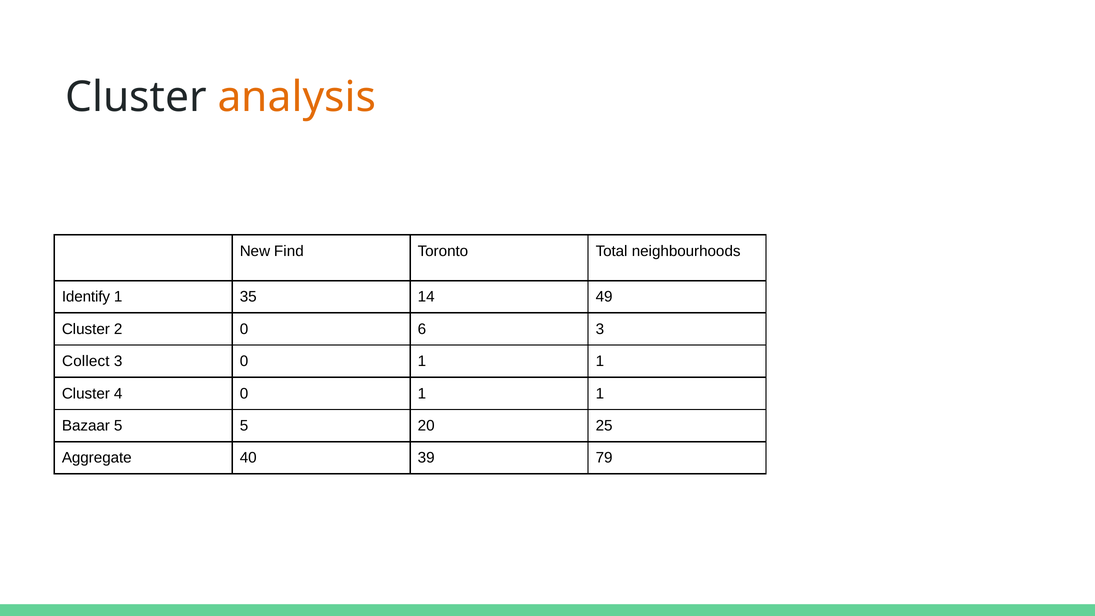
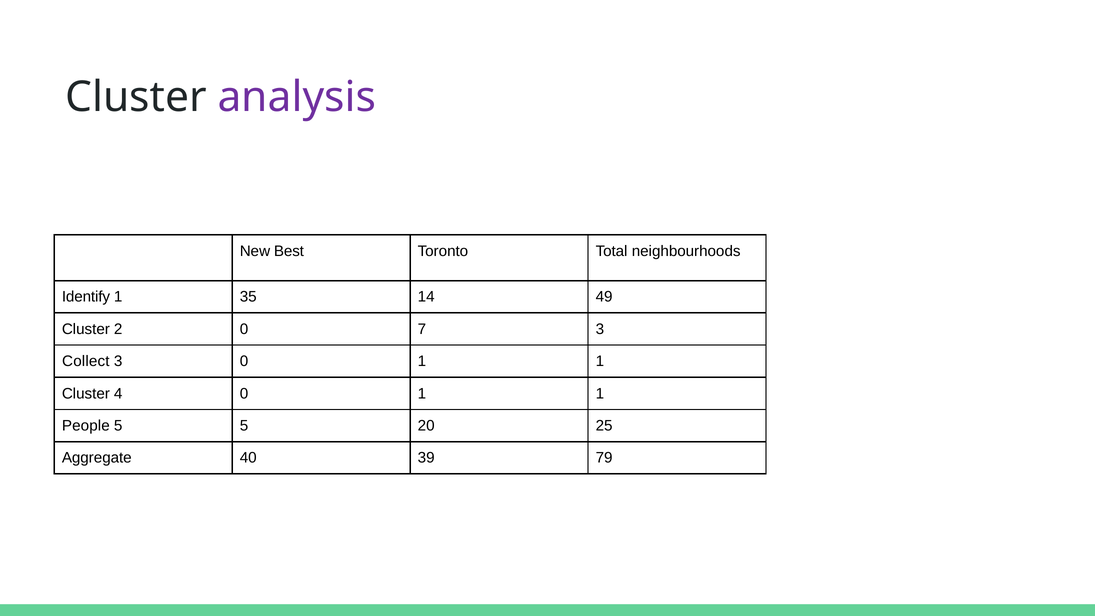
analysis colour: orange -> purple (297, 97)
Find: Find -> Best (289, 251)
6: 6 -> 7 (422, 329)
Bazaar: Bazaar -> People (86, 426)
